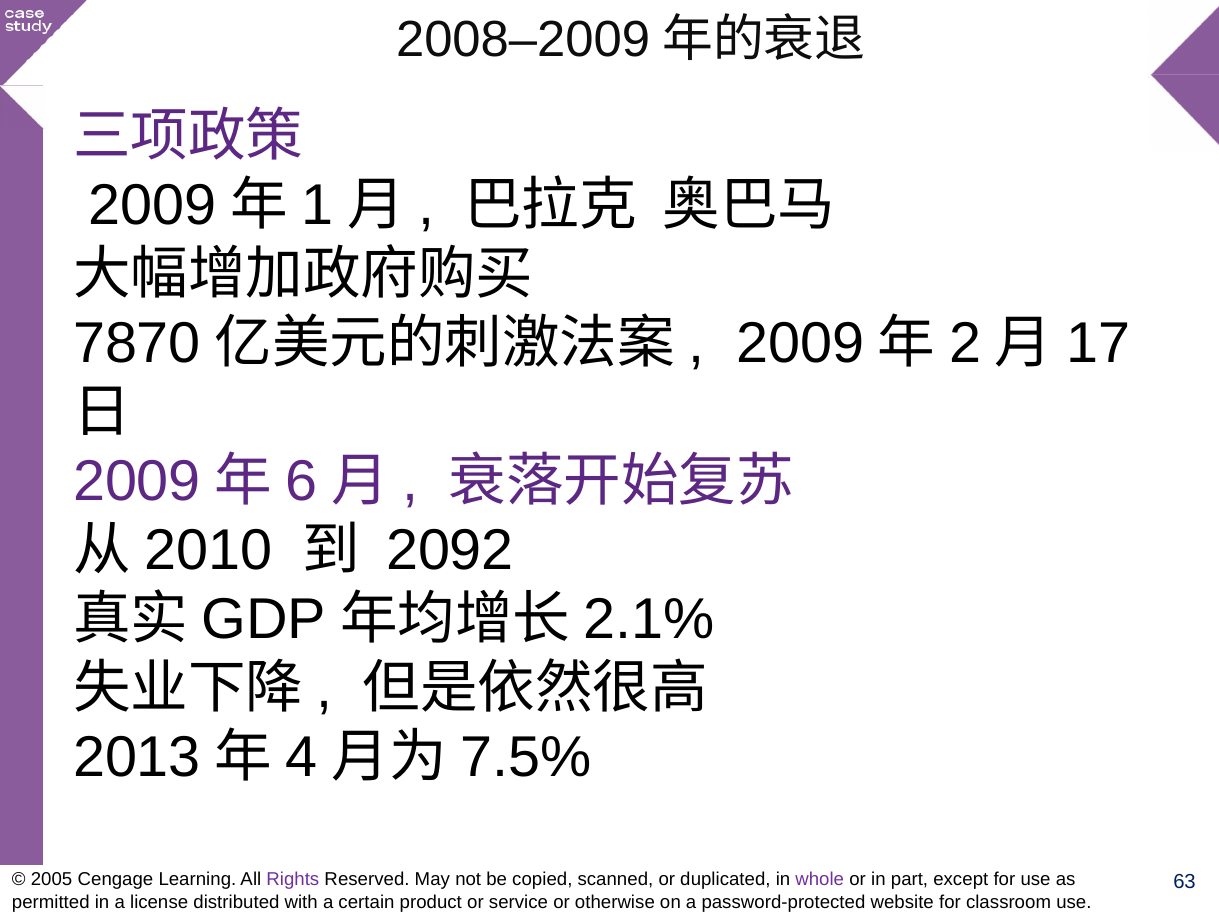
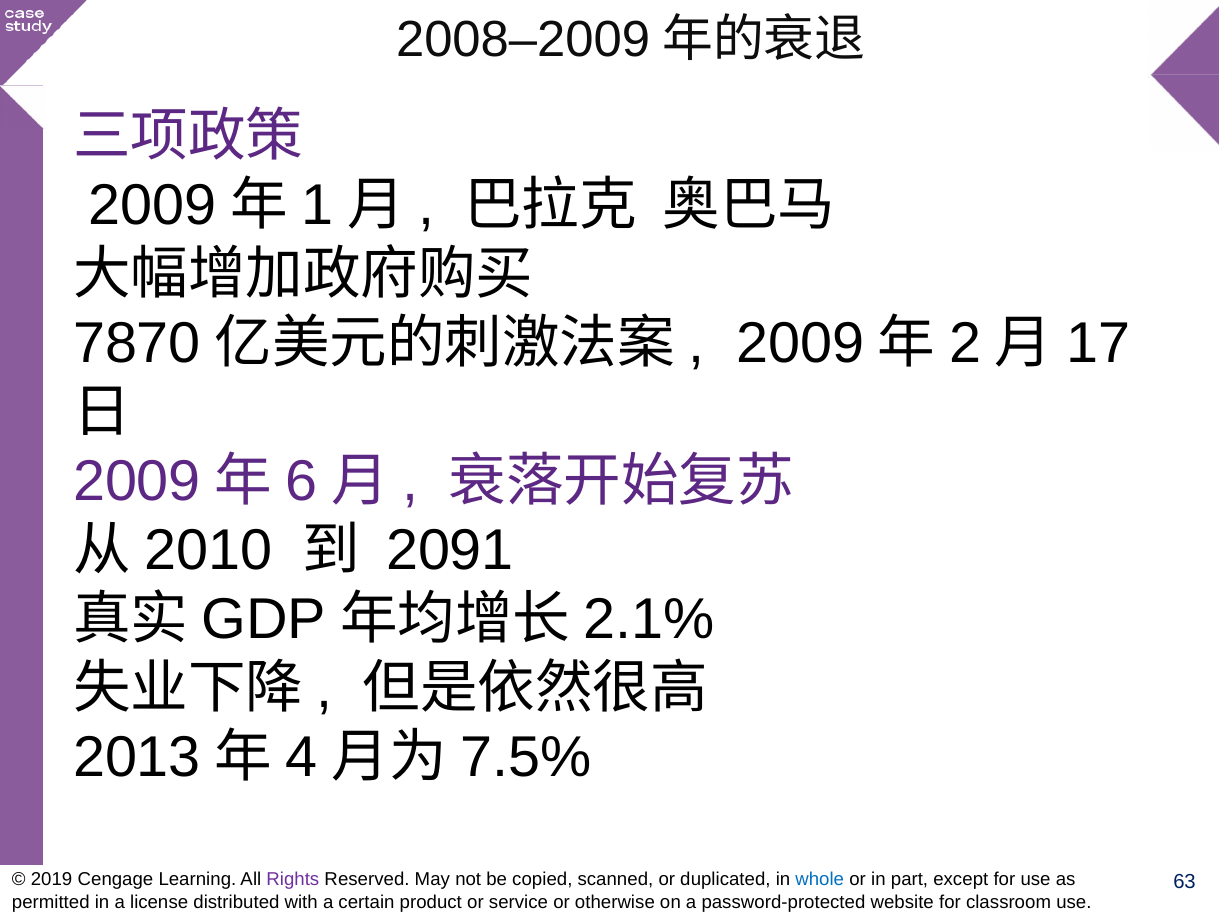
2092: 2092 -> 2091 (450, 551)
2005: 2005 -> 2019 (52, 880)
whole colour: purple -> blue (820, 880)
